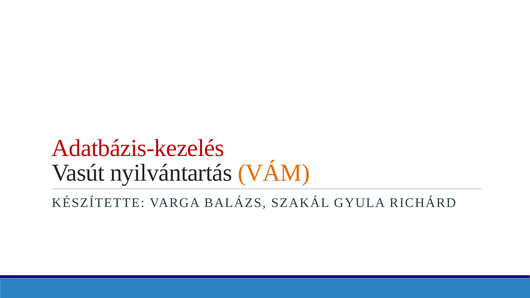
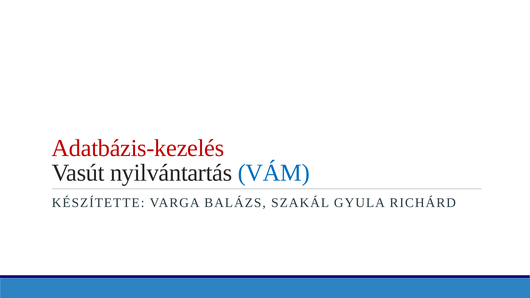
VÁM colour: orange -> blue (274, 173)
